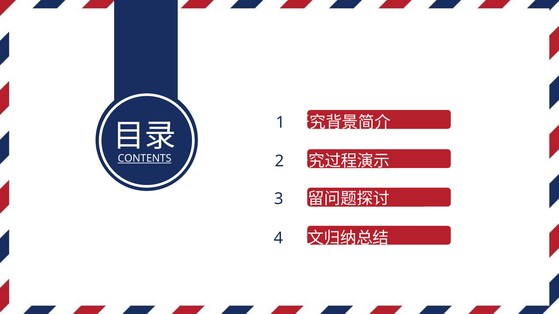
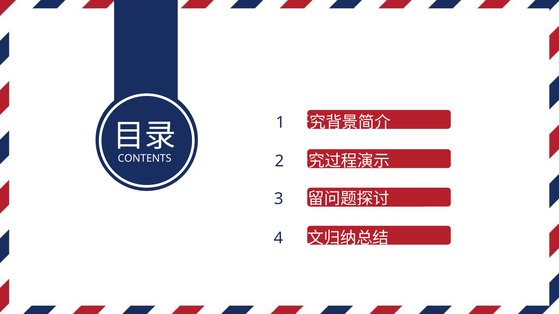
CONTENTS underline: present -> none (145, 159)
